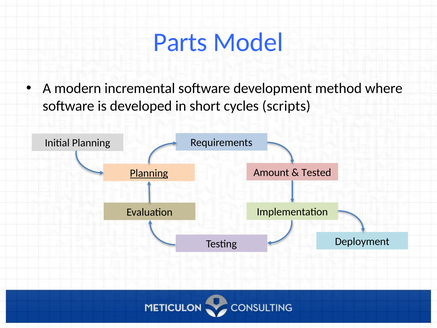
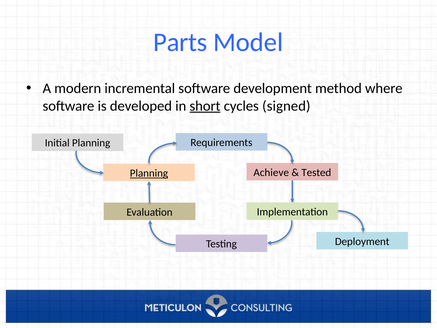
short underline: none -> present (205, 106)
scripts: scripts -> signed (286, 106)
Amount: Amount -> Achieve (271, 172)
